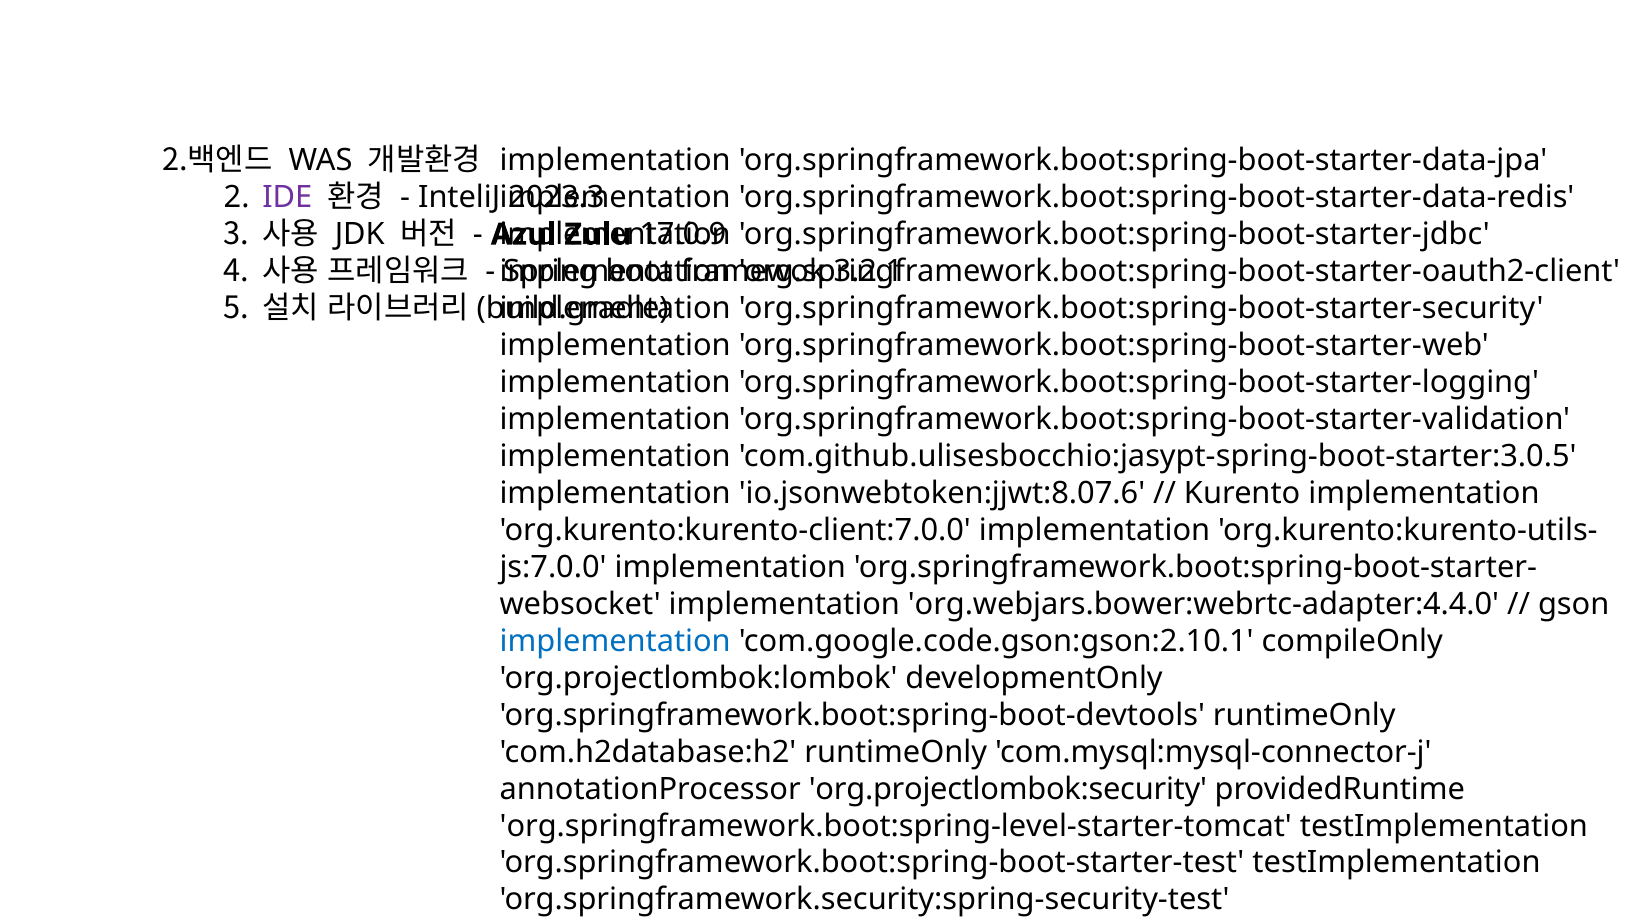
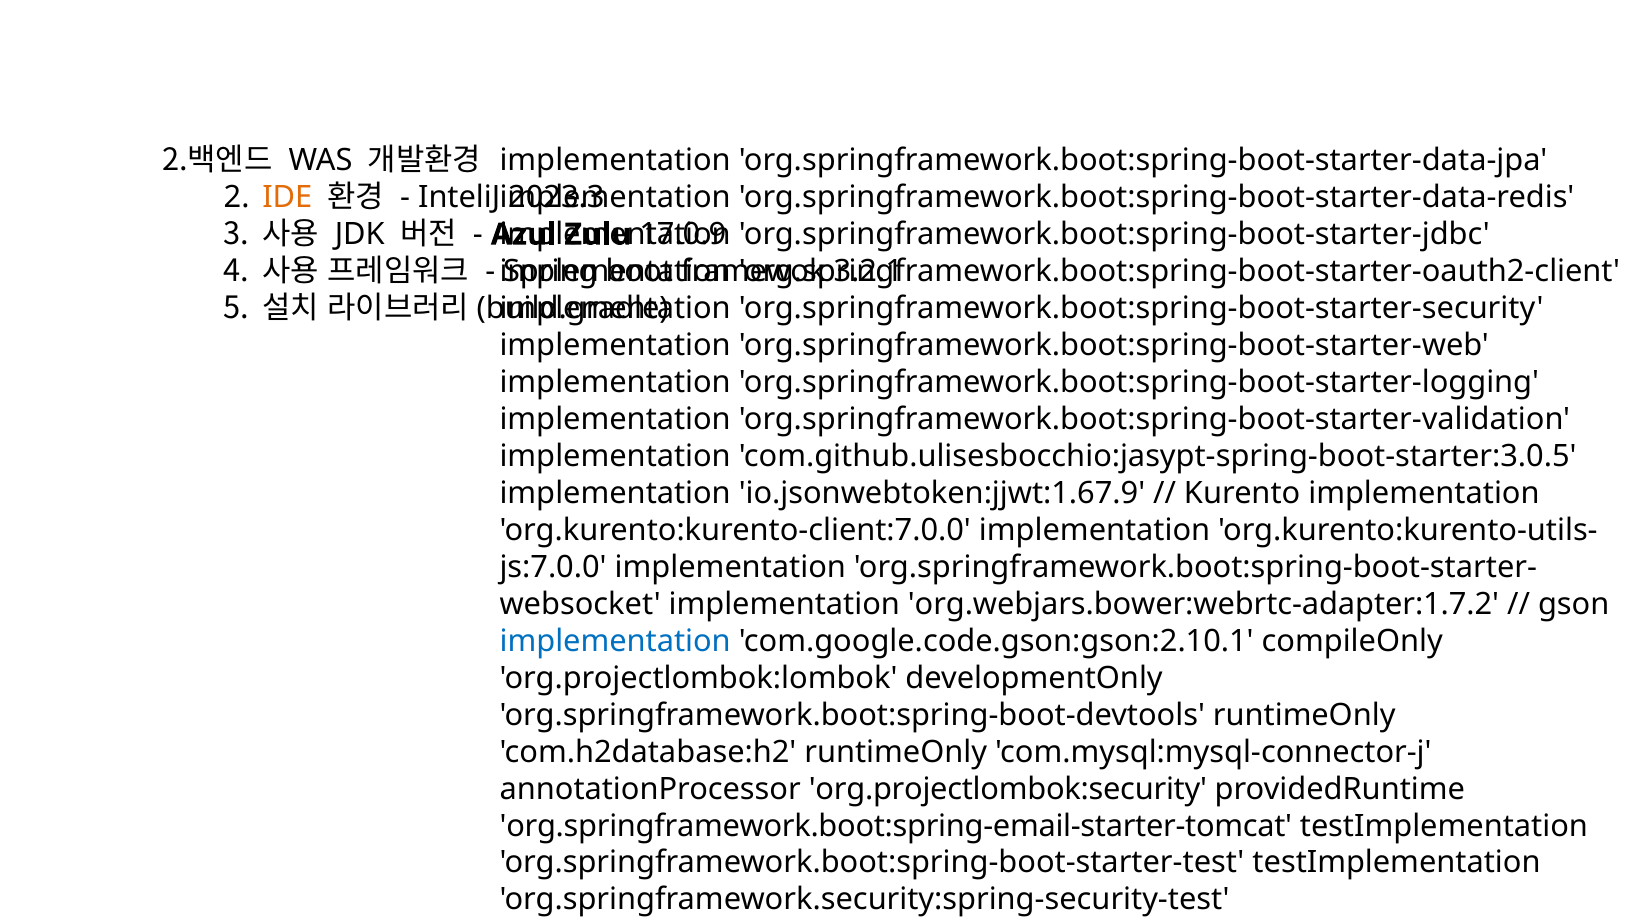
IDE colour: purple -> orange (287, 198)
io.jsonwebtoken:jjwt:8.07.6: io.jsonwebtoken:jjwt:8.07.6 -> io.jsonwebtoken:jjwt:1.67.9 (942, 493)
org.webjars.bower:webrtc-adapter:4.4.0: org.webjars.bower:webrtc-adapter:4.4.0 -> org.webjars.bower:webrtc-adapter:1.7.2 (1203, 604)
org.springframework.boot:spring-level-starter-tomcat: org.springframework.boot:spring-level-starter-tomcat -> org.springframework.boot:spring-email-starter-tomcat (896, 826)
